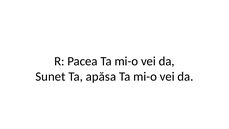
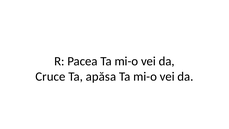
Sunet: Sunet -> Cruce (50, 76)
